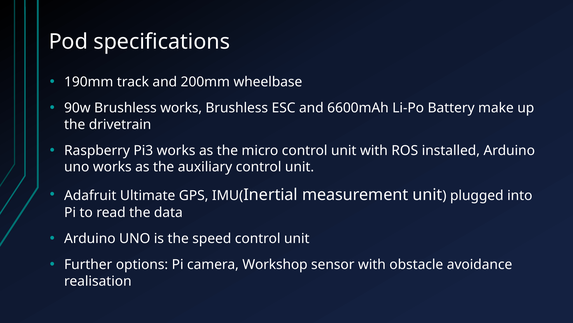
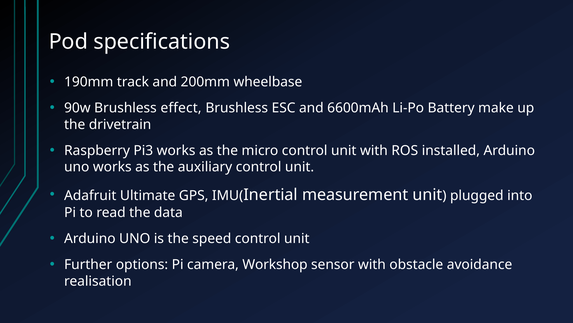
Brushless works: works -> effect (181, 108)
